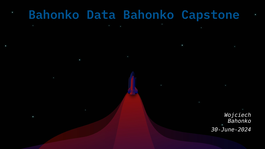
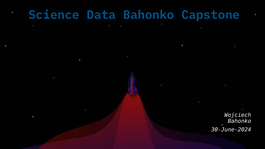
Bahonko: Bahonko -> Science (54, 15)
